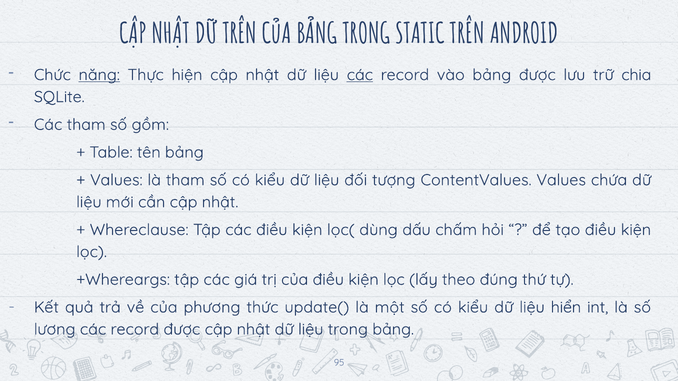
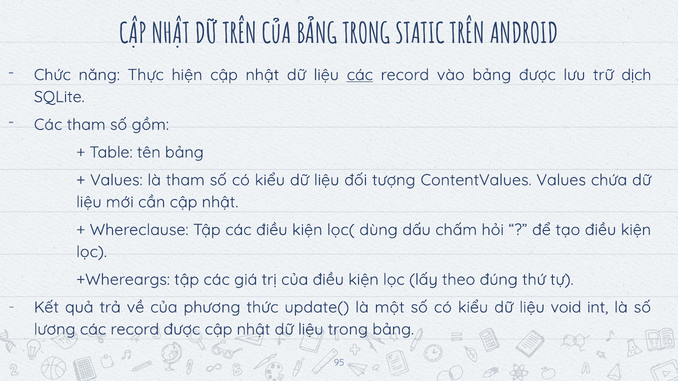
năng underline: present -> none (99, 75)
chia: chia -> dịch (636, 75)
hiển: hiển -> void (566, 308)
